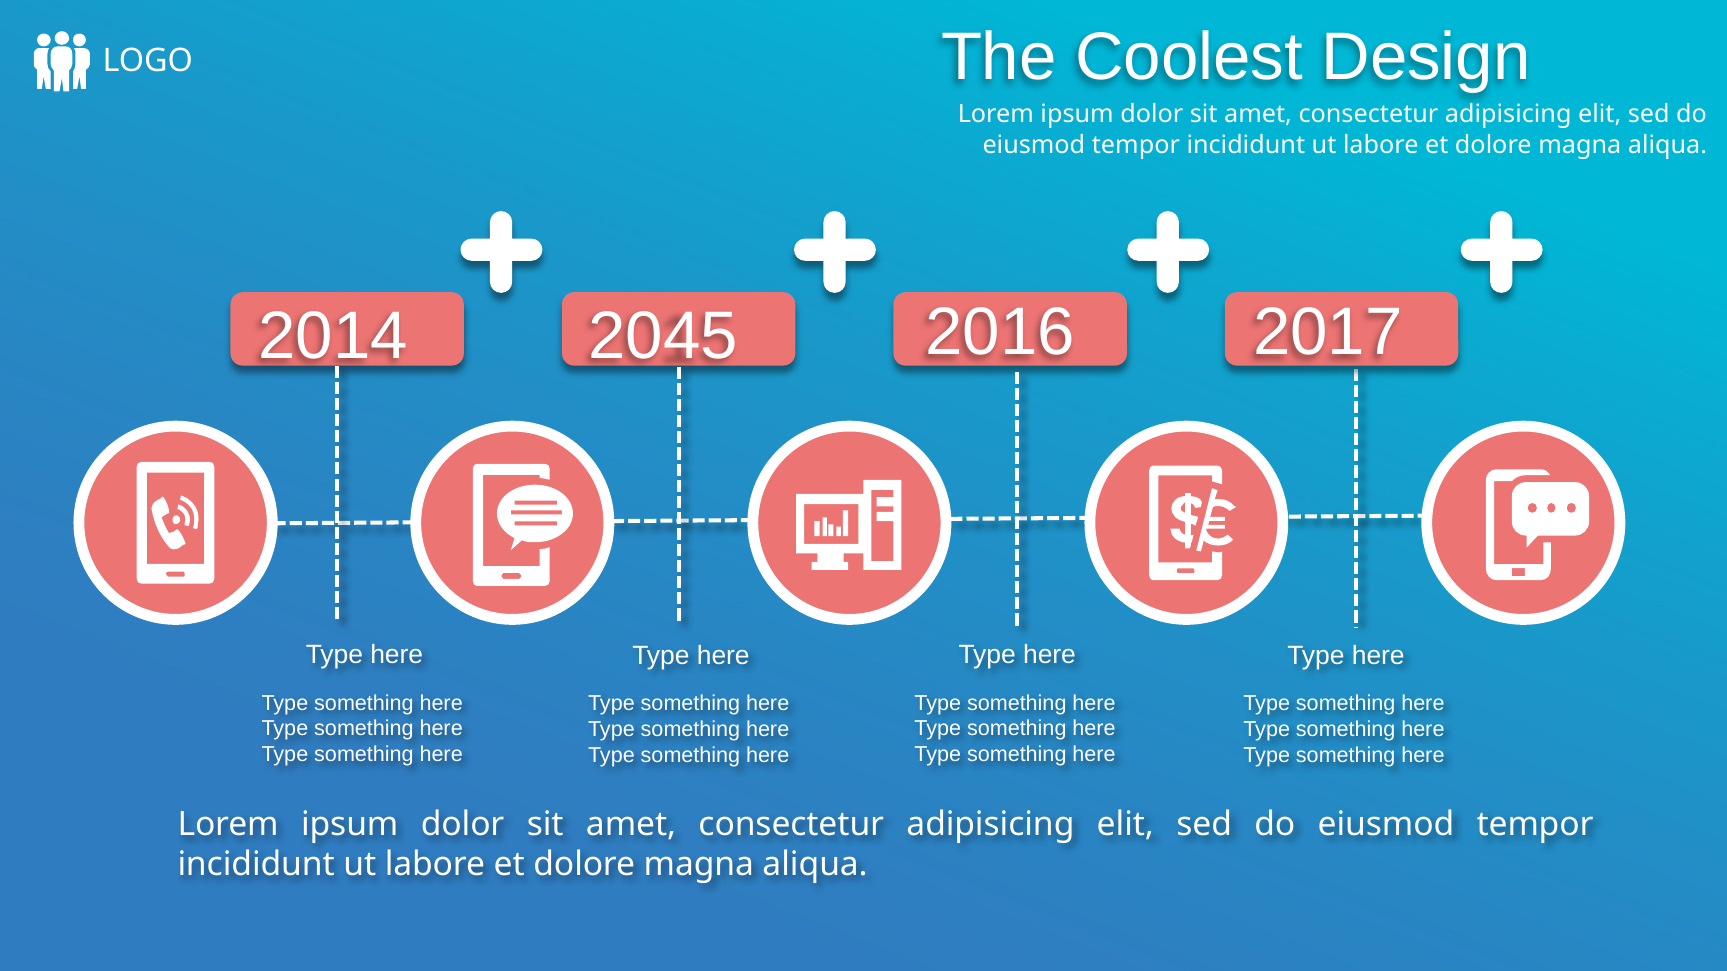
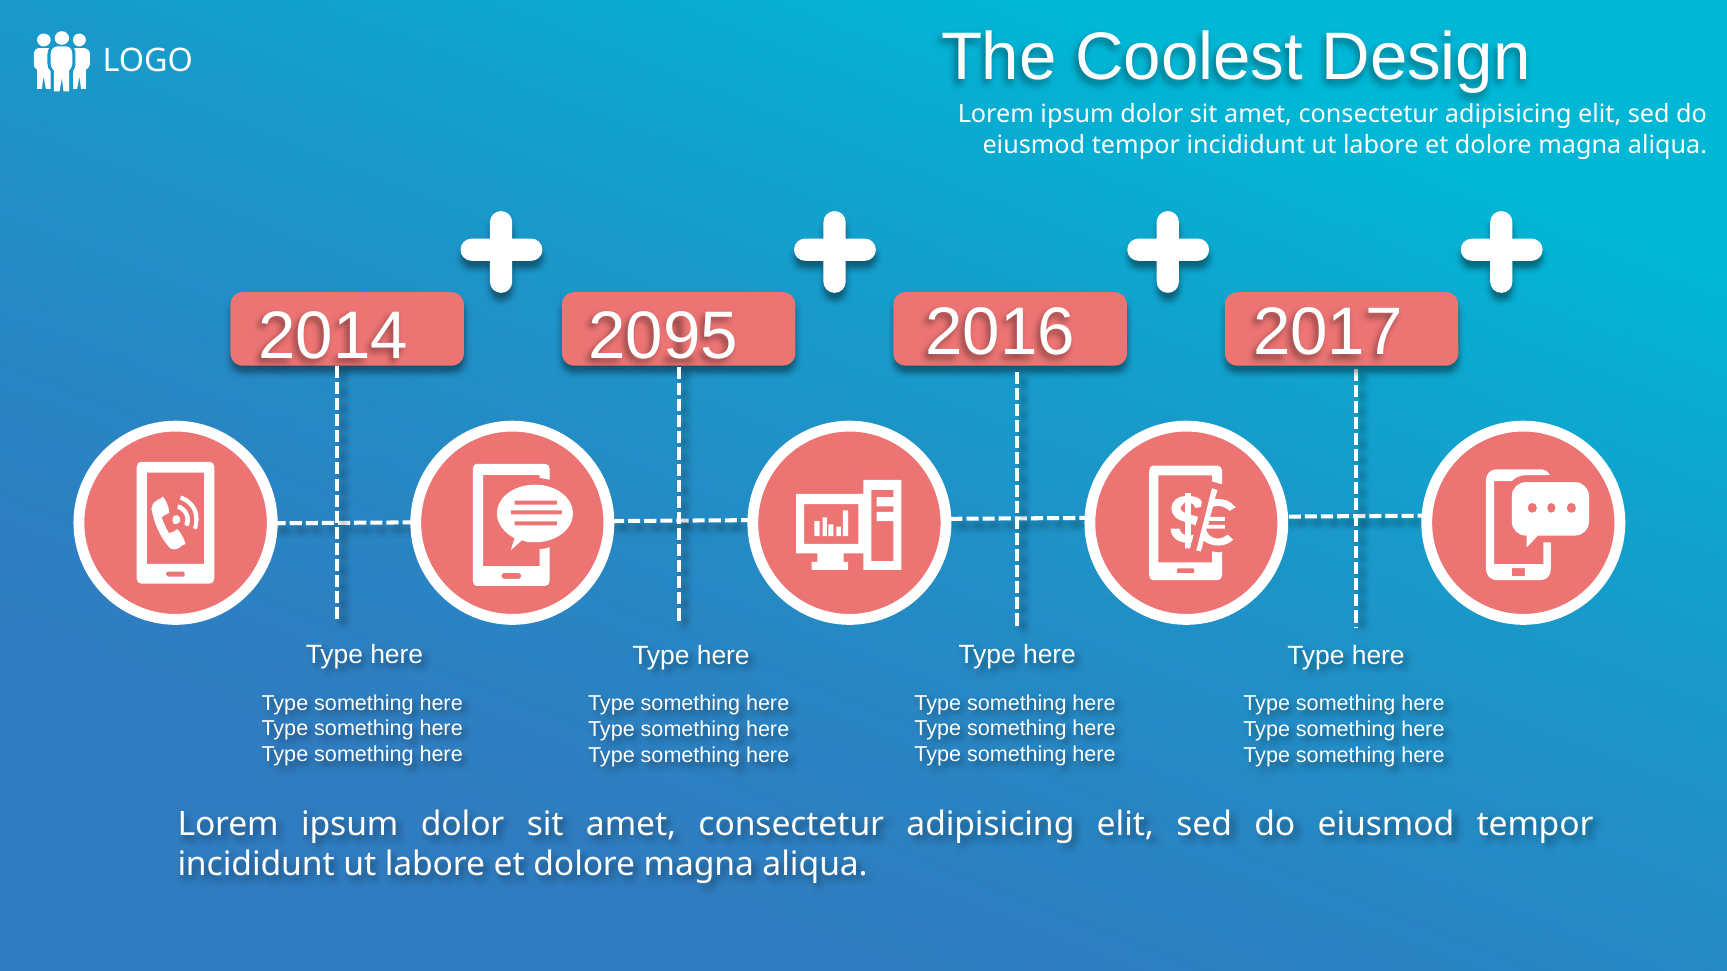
2045: 2045 -> 2095 (663, 336)
